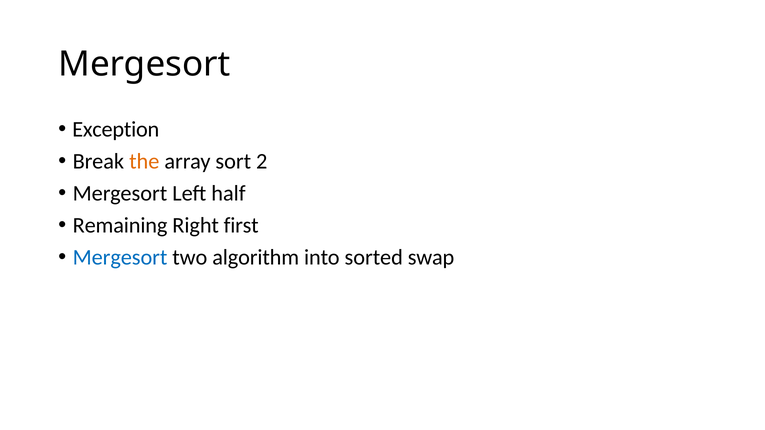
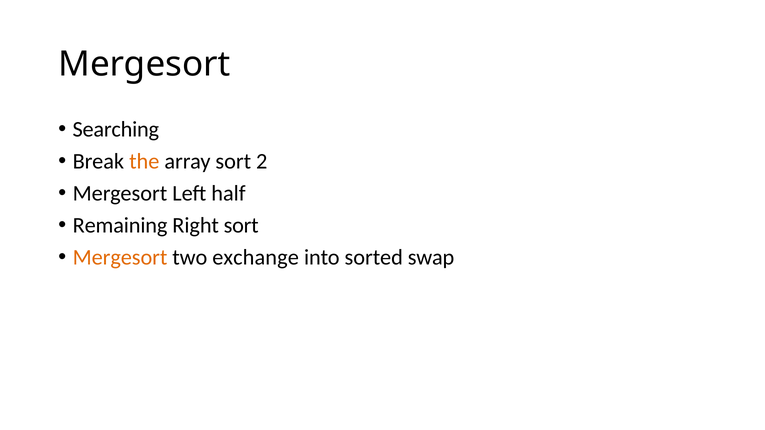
Exception: Exception -> Searching (116, 129)
Right first: first -> sort (241, 226)
Mergesort colour: blue -> orange (120, 258)
algorithm: algorithm -> exchange (256, 258)
